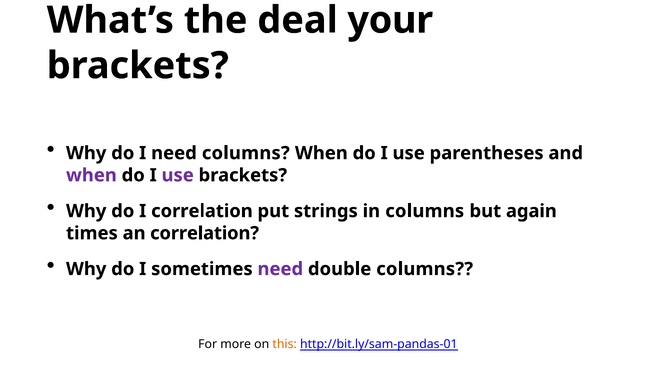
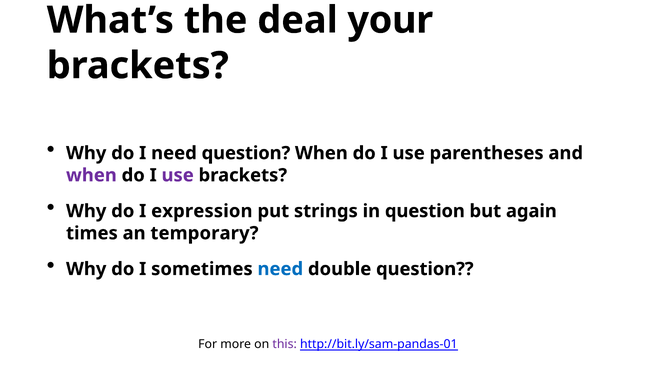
need columns: columns -> question (246, 153)
I correlation: correlation -> expression (202, 211)
in columns: columns -> question (425, 211)
an correlation: correlation -> temporary (204, 233)
need colour: purple -> blue (280, 269)
double columns: columns -> question (425, 269)
this colour: orange -> purple (285, 344)
